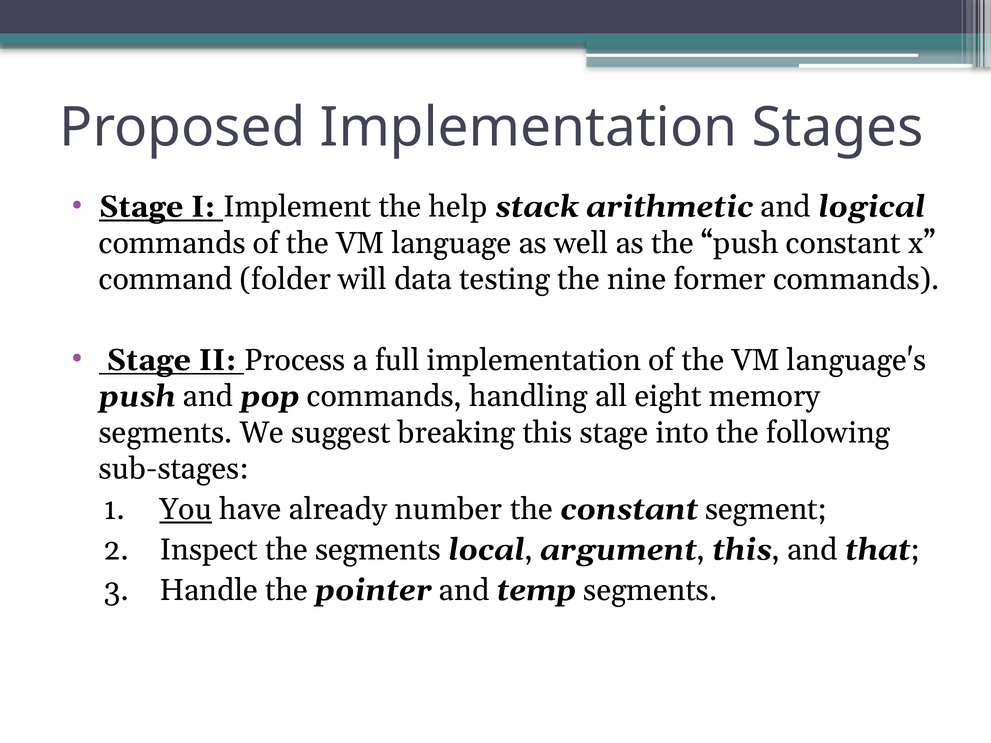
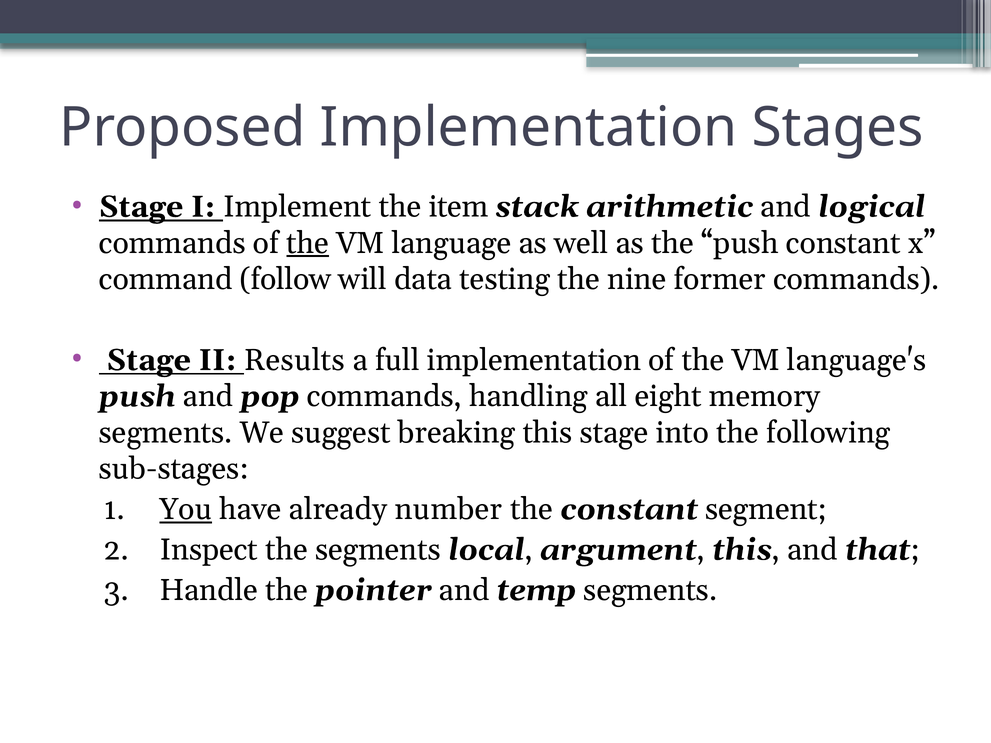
help: help -> item (458, 207)
the underline: none -> present (308, 243)
folder: folder -> follow (286, 279)
Process: Process -> Results (295, 360)
